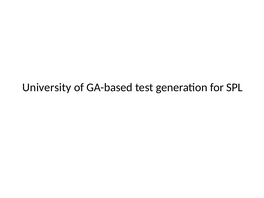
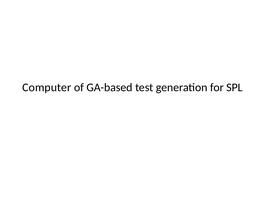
University: University -> Computer (47, 87)
